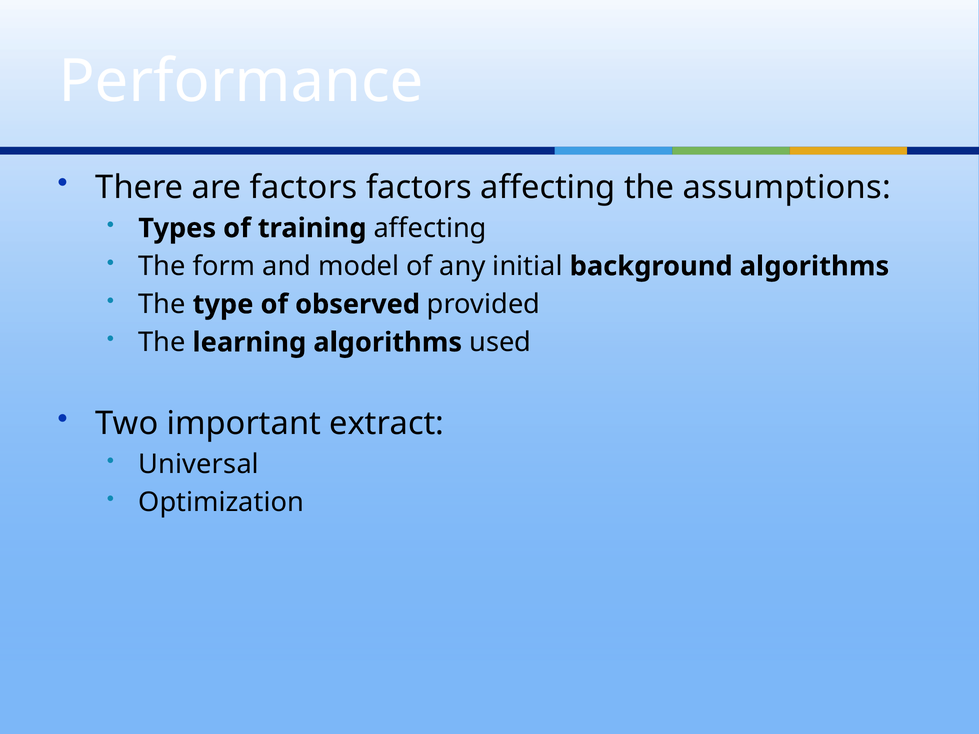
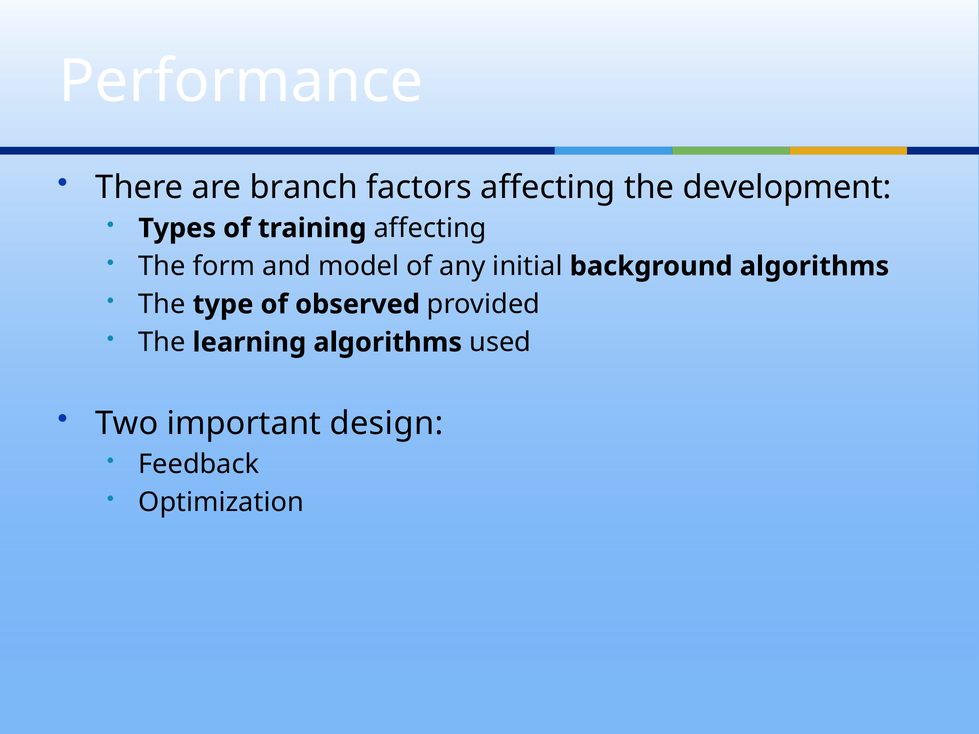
are factors: factors -> branch (304, 187)
assumptions: assumptions -> development (787, 187)
extract: extract -> design (387, 423)
Universal: Universal -> Feedback (199, 464)
